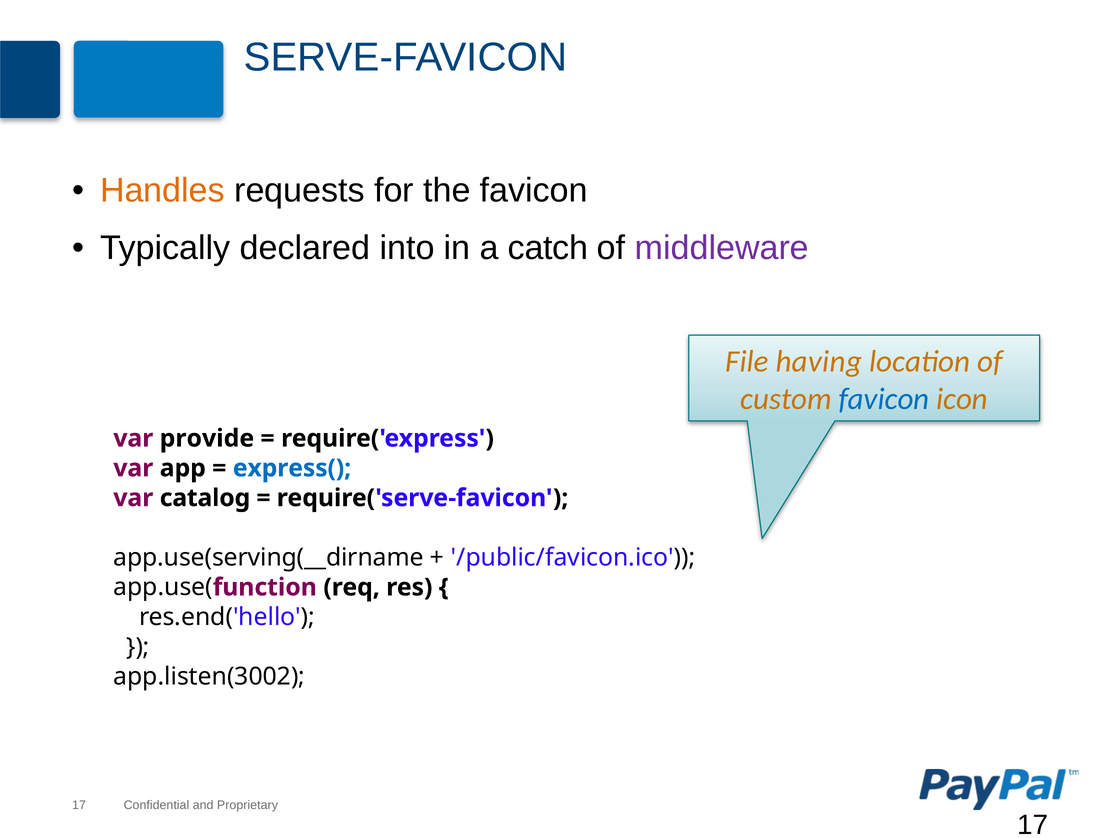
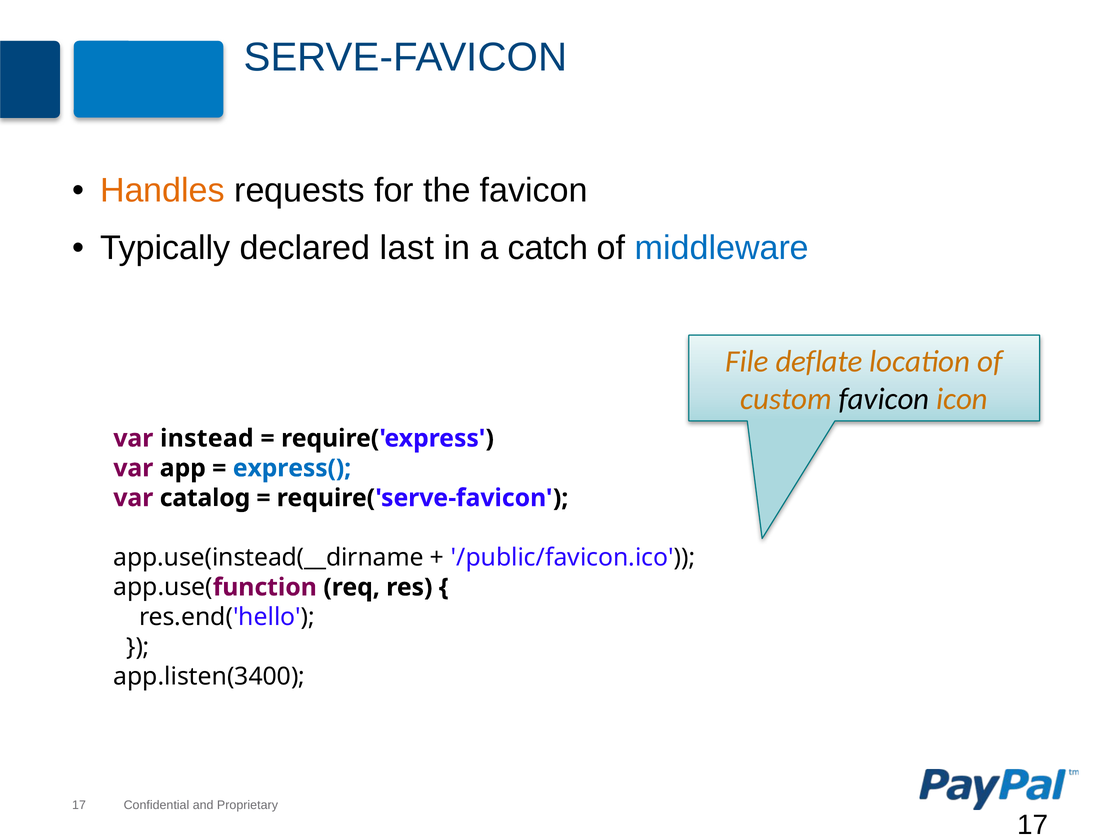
into: into -> last (407, 248)
middleware colour: purple -> blue (722, 248)
having: having -> deflate (819, 361)
favicon colour: blue -> black (884, 399)
provide: provide -> instead (207, 438)
app.use(serving(__dirname: app.use(serving(__dirname -> app.use(instead(__dirname (269, 557)
app.listen(3002: app.listen(3002 -> app.listen(3400 (209, 676)
